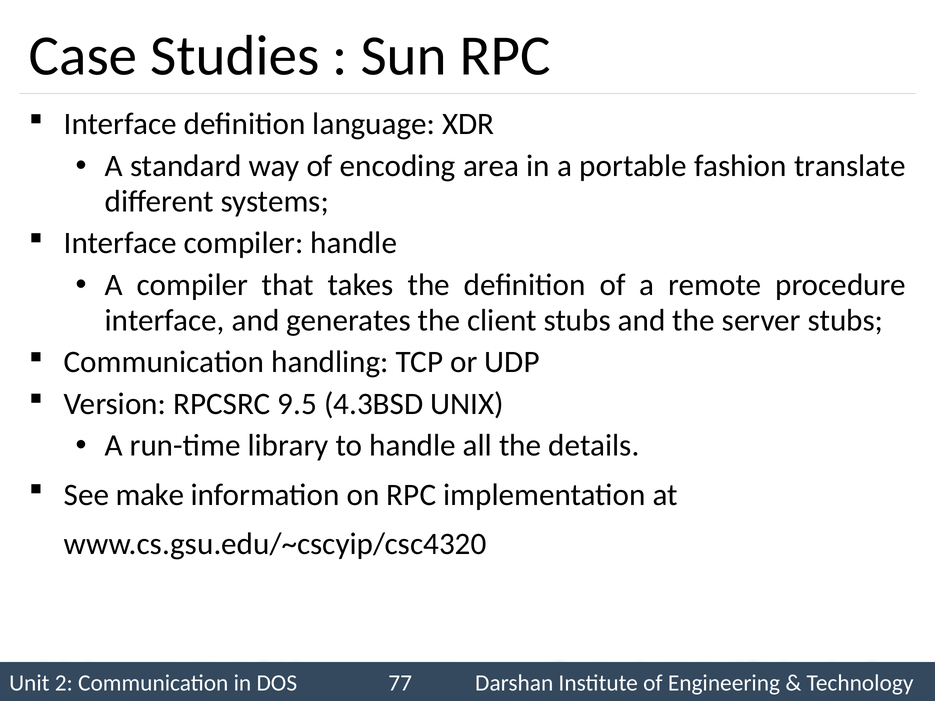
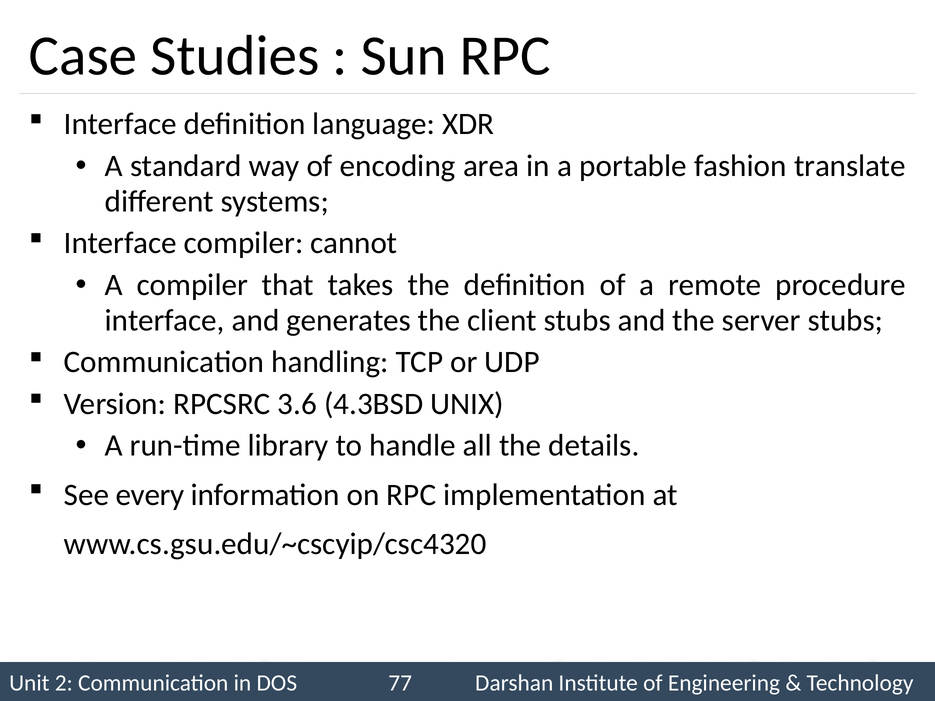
compiler handle: handle -> cannot (354, 243)
9.5: 9.5 -> 3.6 (297, 404)
make: make -> every (150, 495)
